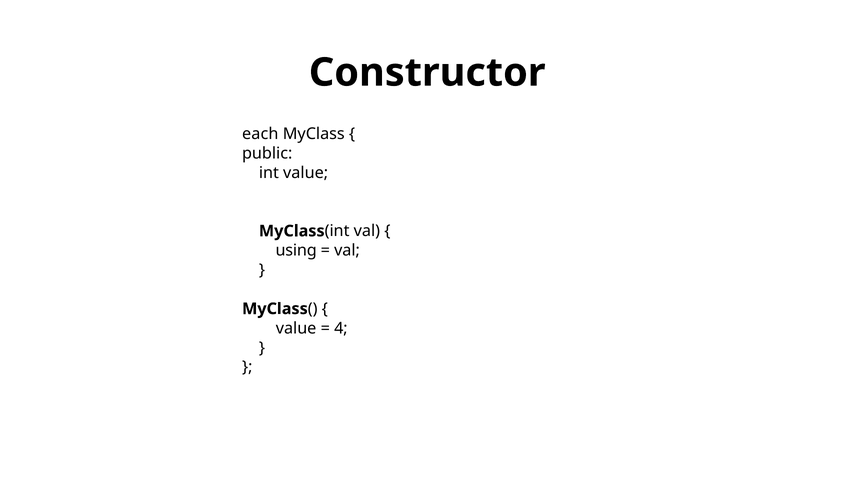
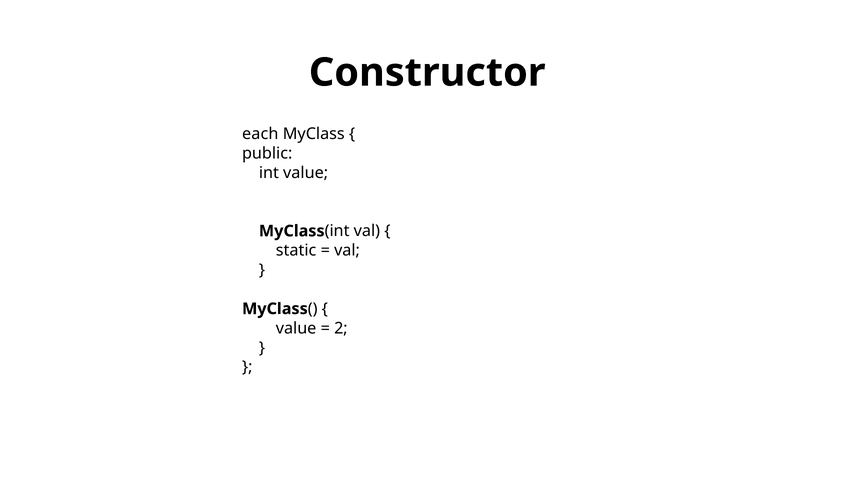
using: using -> static (296, 251)
4: 4 -> 2 (341, 329)
